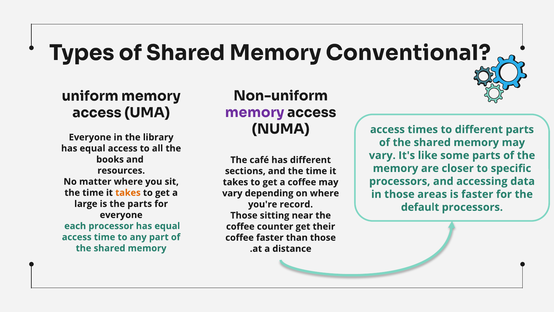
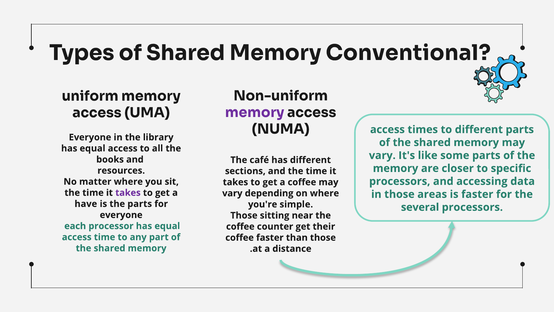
takes colour: orange -> purple (128, 193)
large: large -> have (86, 204)
record: record -> simple (296, 204)
default: default -> several (420, 207)
